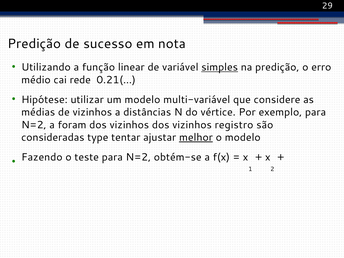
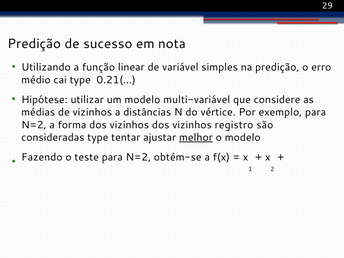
simples underline: present -> none (220, 67)
cai rede: rede -> type (80, 80)
foram: foram -> forma (72, 125)
